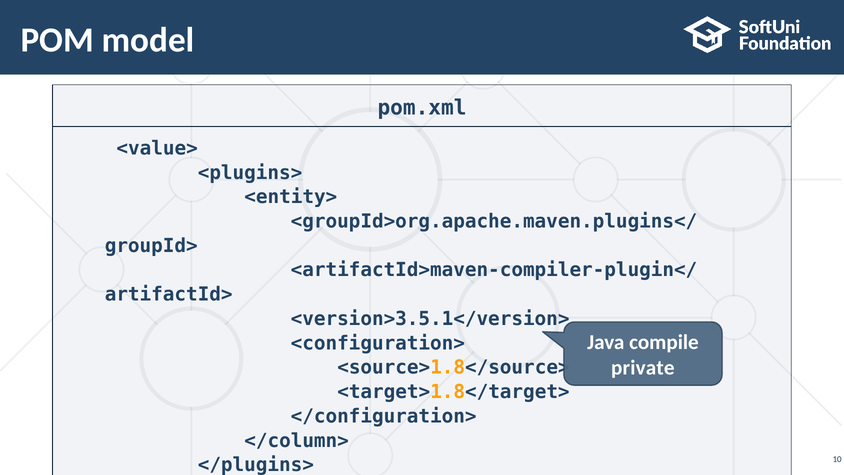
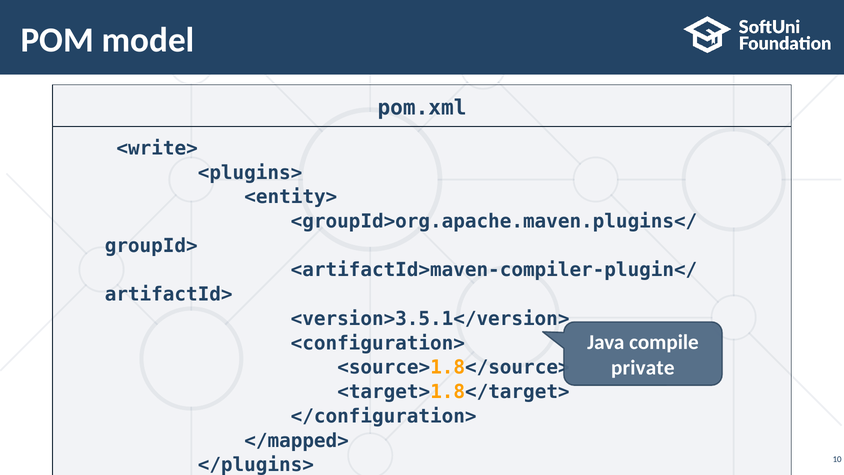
<value>: <value> -> <write> (157, 148)
</column>: </column> -> </mapped> (297, 441)
